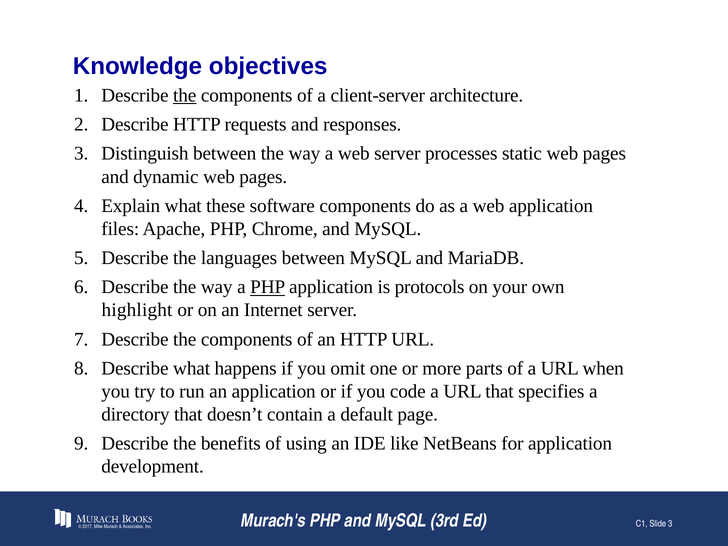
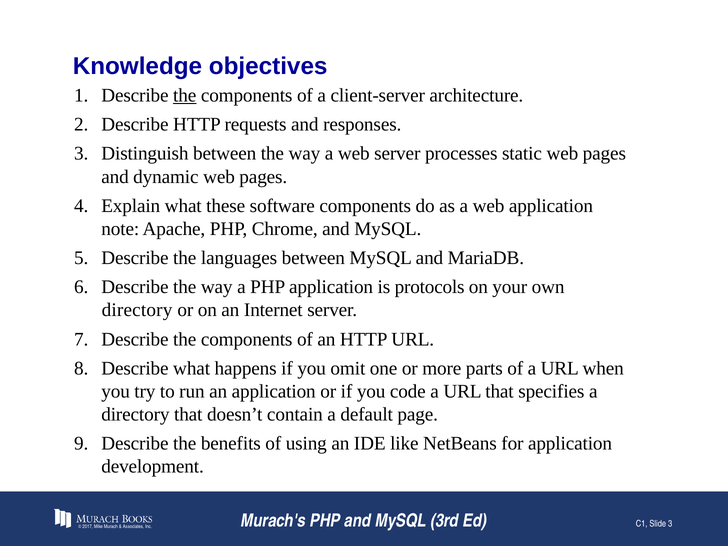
files: files -> note (120, 229)
PHP underline: present -> none (268, 287)
highlight: highlight -> directory (137, 310)
